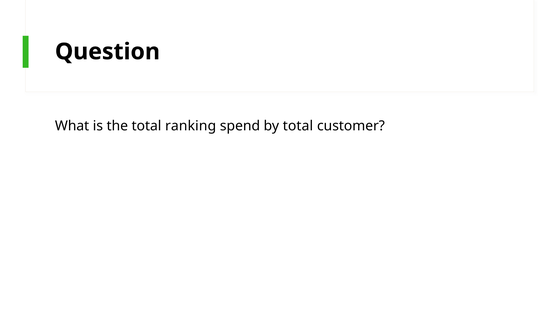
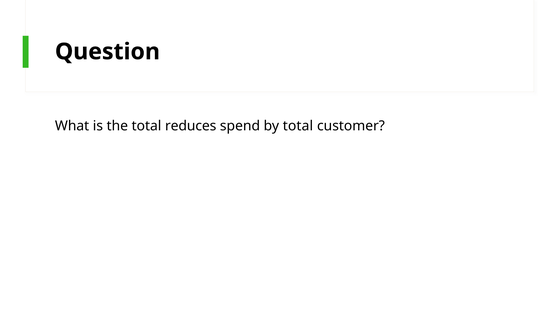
ranking: ranking -> reduces (191, 126)
